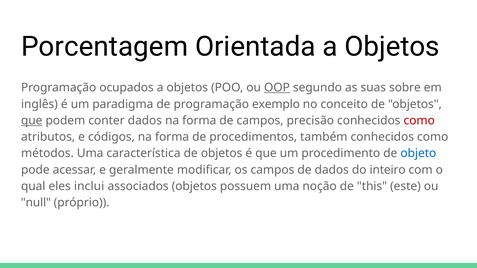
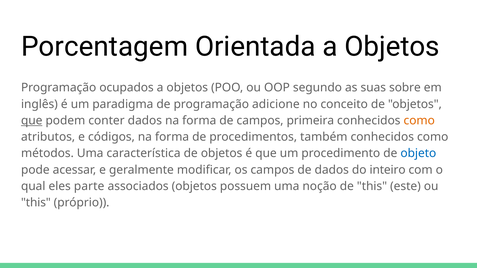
OOP underline: present -> none (277, 88)
exemplo: exemplo -> adicione (276, 104)
precisão: precisão -> primeira (310, 121)
como colour: red -> orange (419, 121)
inclui: inclui -> parte (89, 186)
null: null -> this (36, 203)
